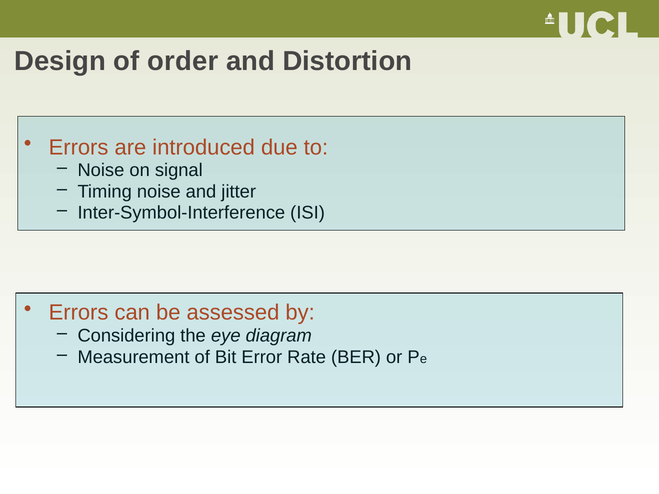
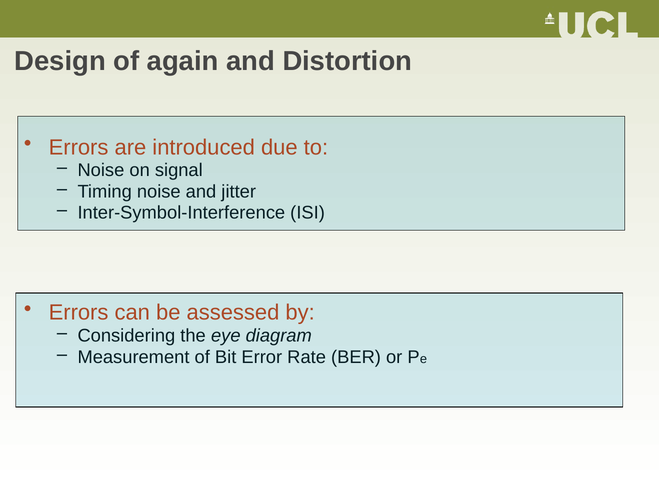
order: order -> again (183, 61)
